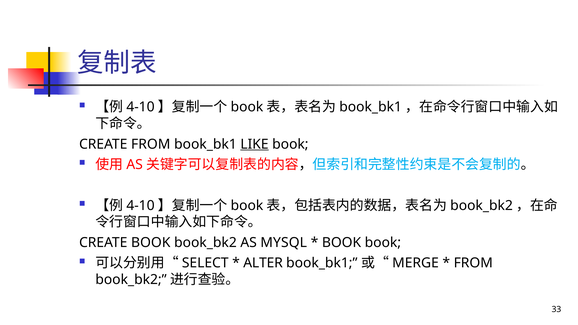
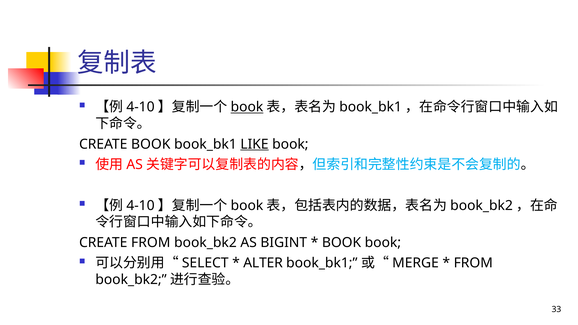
book underline: none -> present (247, 107)
CREATE FROM: FROM -> BOOK (151, 144)
CREATE BOOK: BOOK -> FROM (151, 243)
MYSQL: MYSQL -> BIGINT (284, 243)
